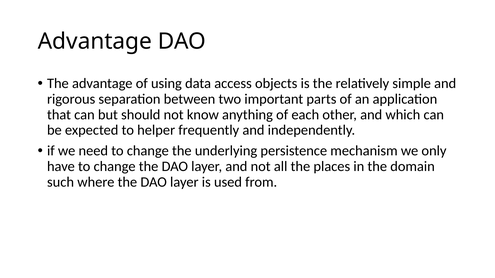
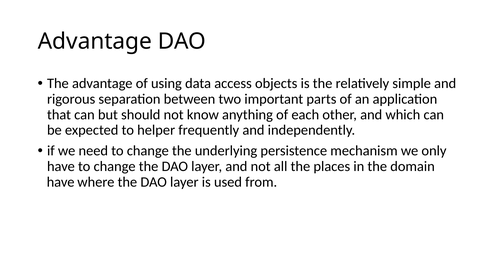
such: such -> have (61, 182)
